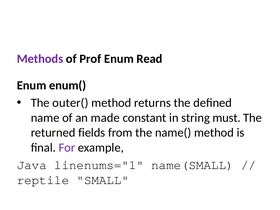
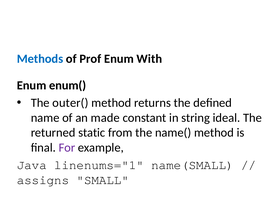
Methods colour: purple -> blue (40, 59)
Read: Read -> With (149, 59)
must: must -> ideal (226, 118)
fields: fields -> static (92, 133)
reptile: reptile -> assigns (43, 180)
